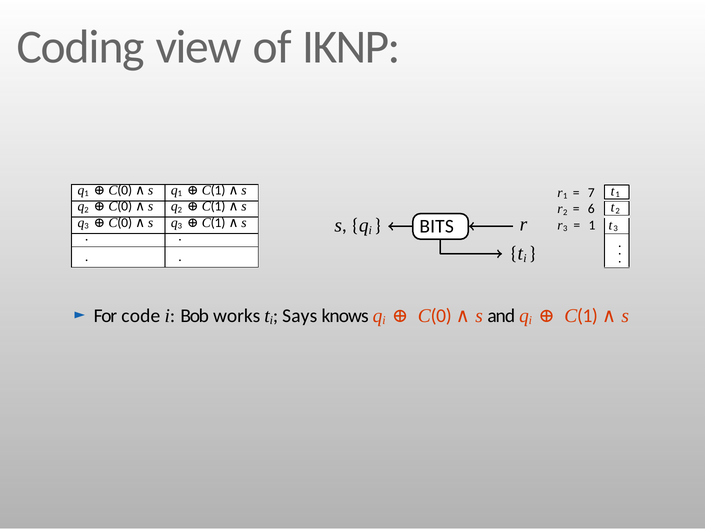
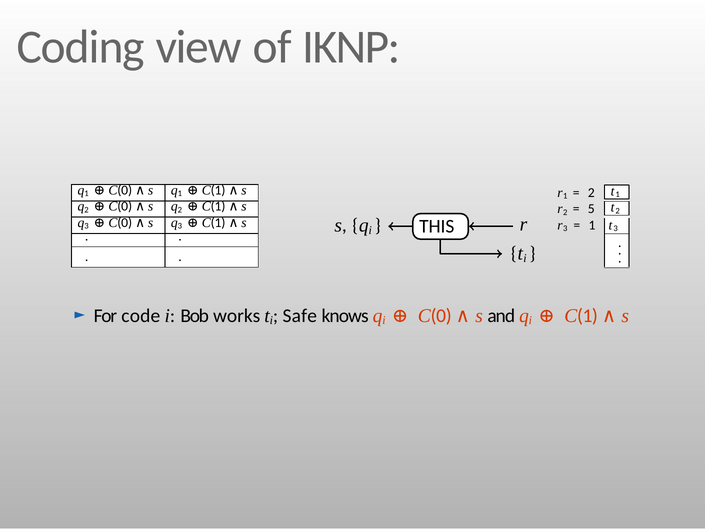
7: 7 -> 2 (591, 193)
6: 6 -> 5 (591, 209)
BITS: BITS -> THIS (437, 226)
Says: Says -> Safe (300, 316)
